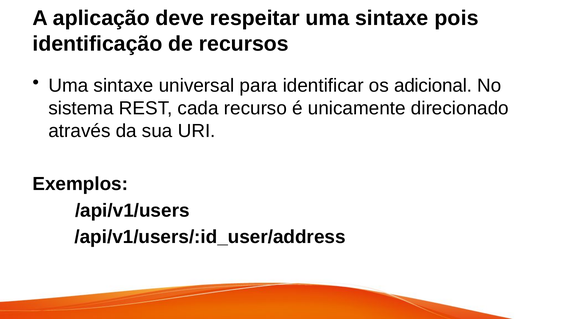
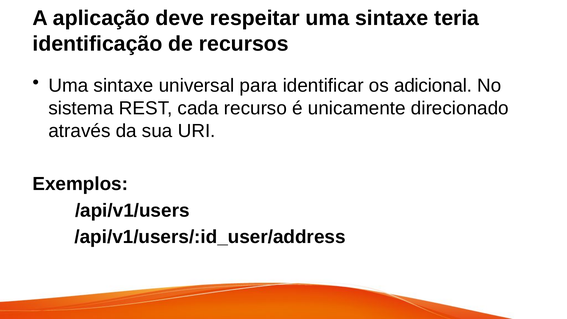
pois: pois -> teria (457, 18)
